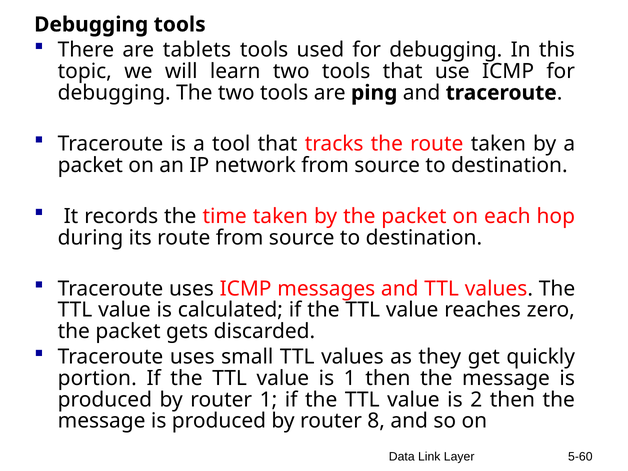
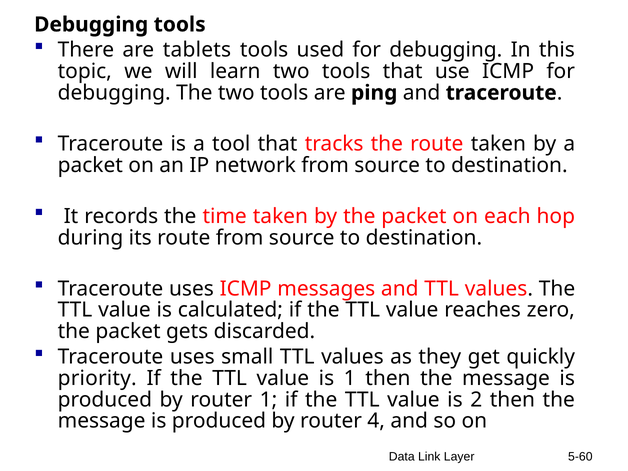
portion: portion -> priority (97, 378)
8: 8 -> 4 (376, 421)
